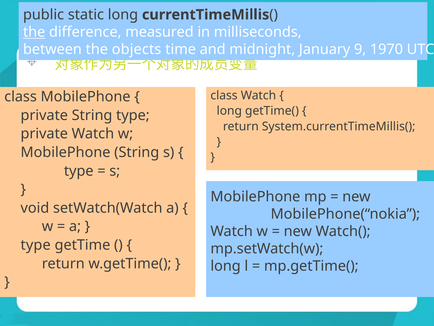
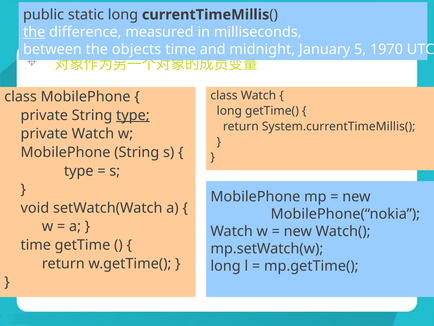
9: 9 -> 5 (360, 49)
type underline: none -> present (133, 115)
type: type -> time (36, 245)
